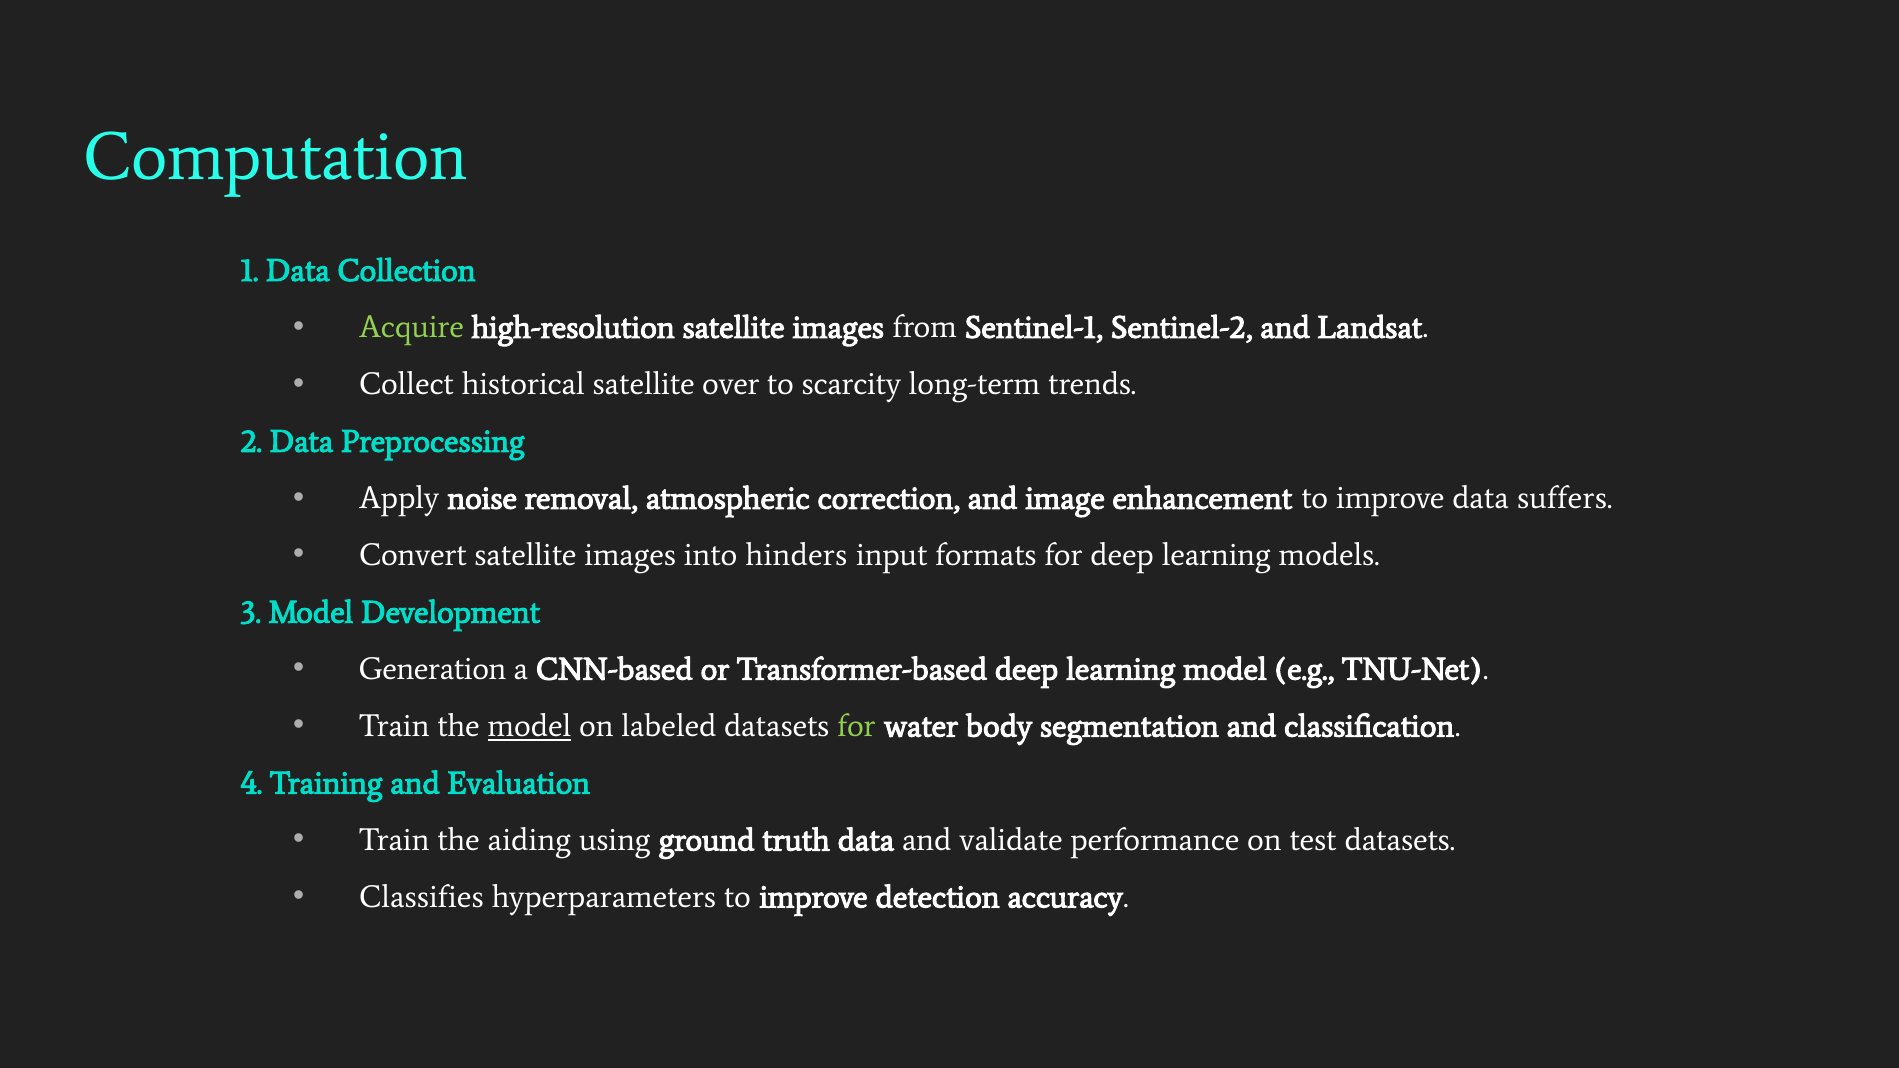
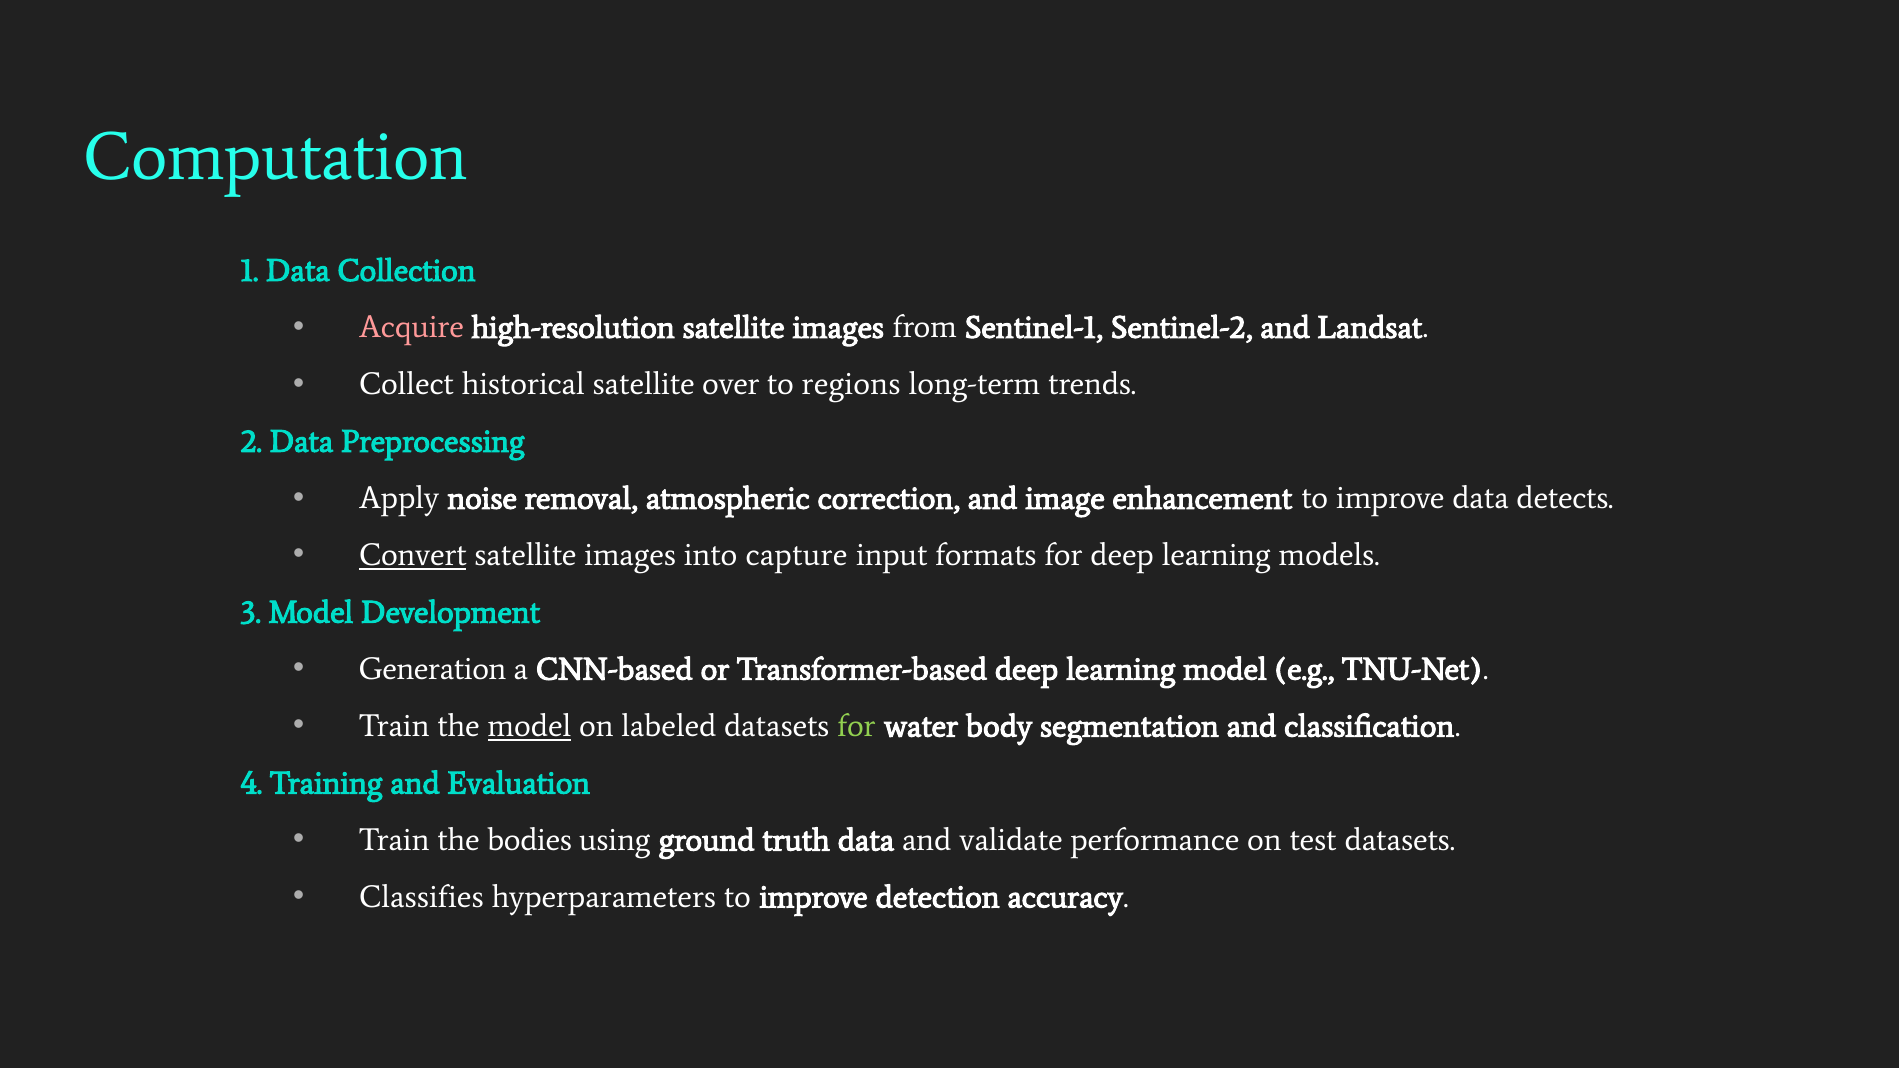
Acquire colour: light green -> pink (411, 327)
scarcity: scarcity -> regions (851, 384)
suffers: suffers -> detects (1565, 498)
Convert underline: none -> present (413, 555)
hinders: hinders -> capture (796, 555)
aiding: aiding -> bodies (530, 840)
